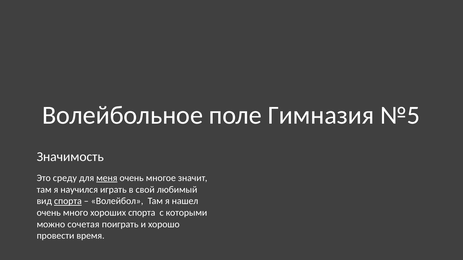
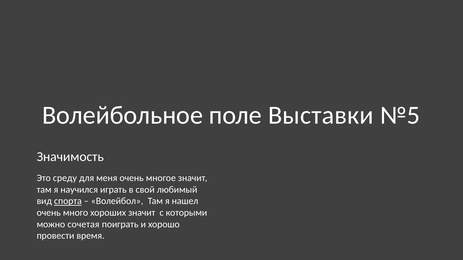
Гимназия: Гимназия -> Выставки (321, 116)
меня underline: present -> none (107, 178)
хороших спорта: спорта -> значит (142, 213)
